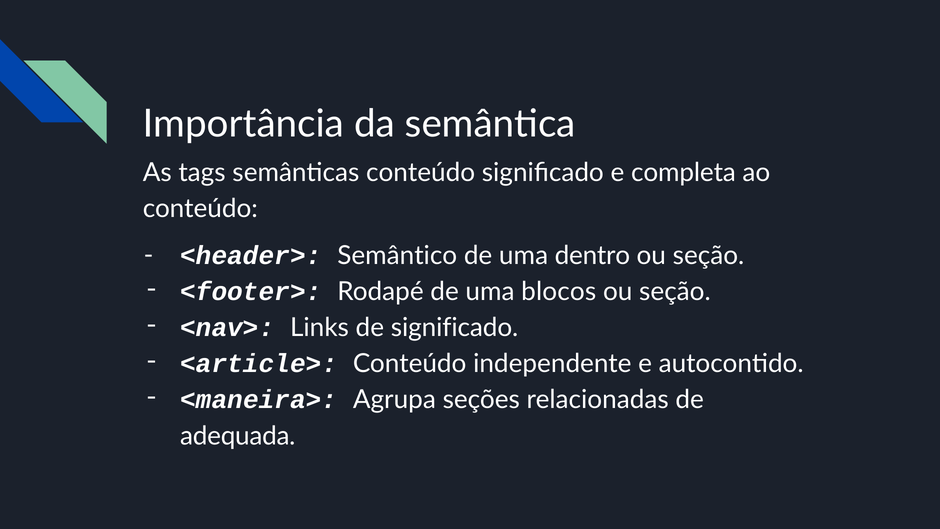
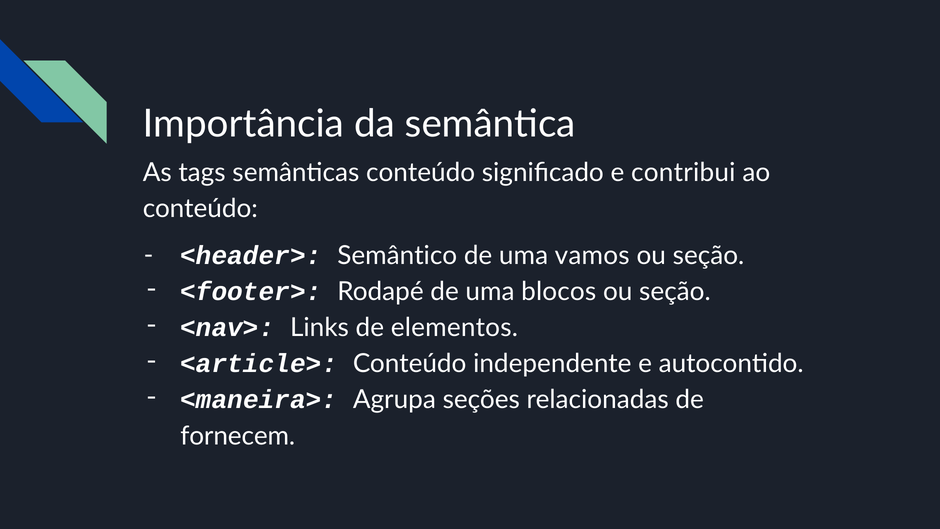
completa: completa -> contribui (683, 172)
dentro: dentro -> vamos (592, 255)
de significado: significado -> elementos (454, 328)
adequada: adequada -> fornecem (238, 436)
